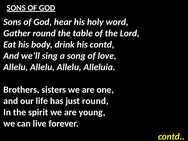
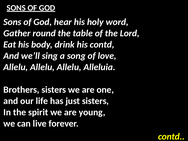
just round: round -> sisters (95, 101)
